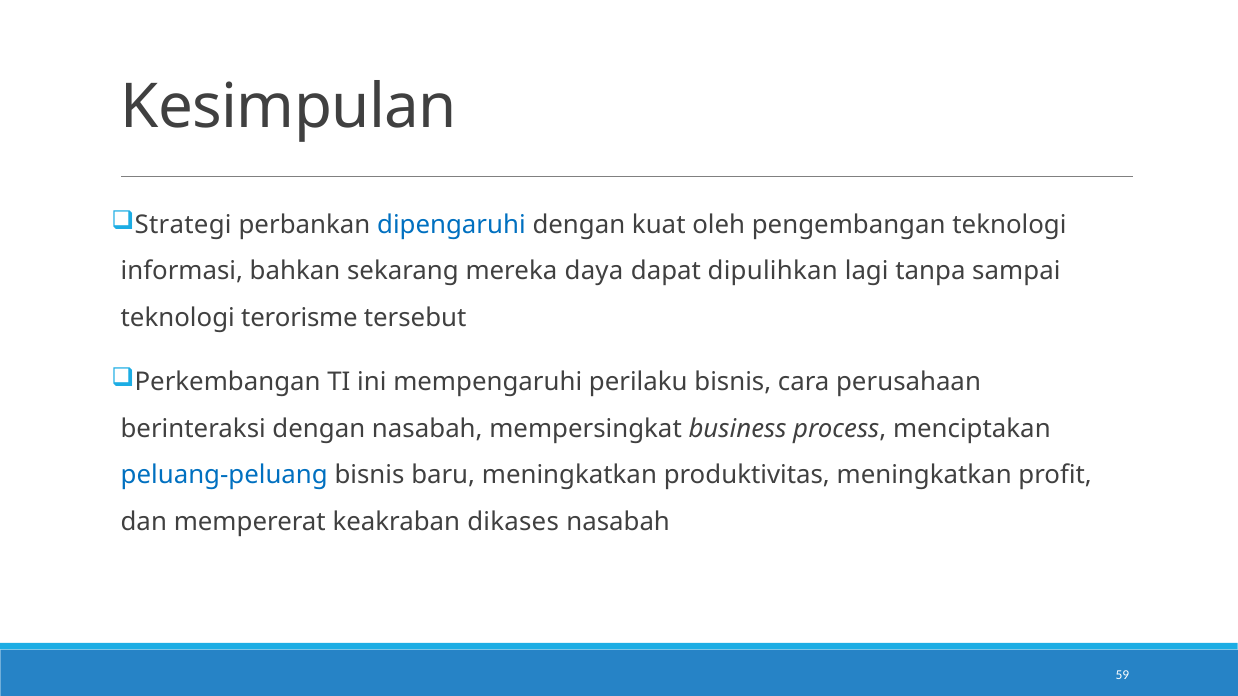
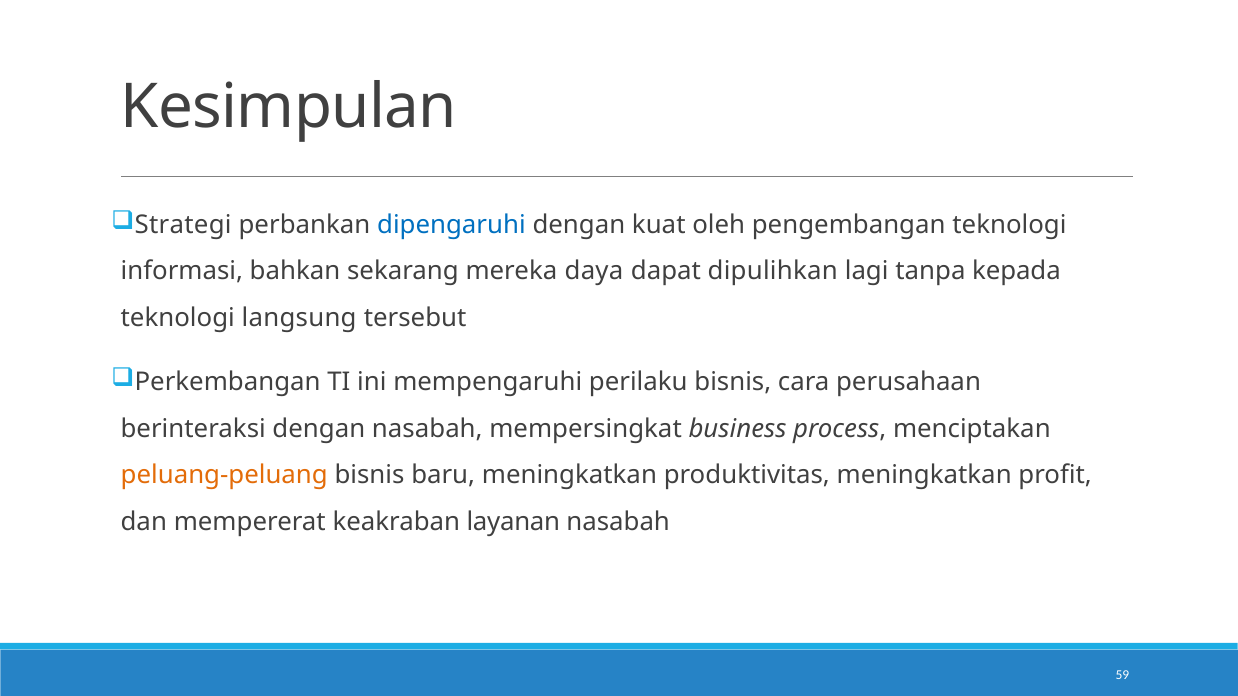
sampai: sampai -> kepada (1016, 271)
terorisme: terorisme -> langsung (299, 318)
peluang-peluang colour: blue -> orange (224, 475)
dikases: dikases -> layanan (513, 522)
